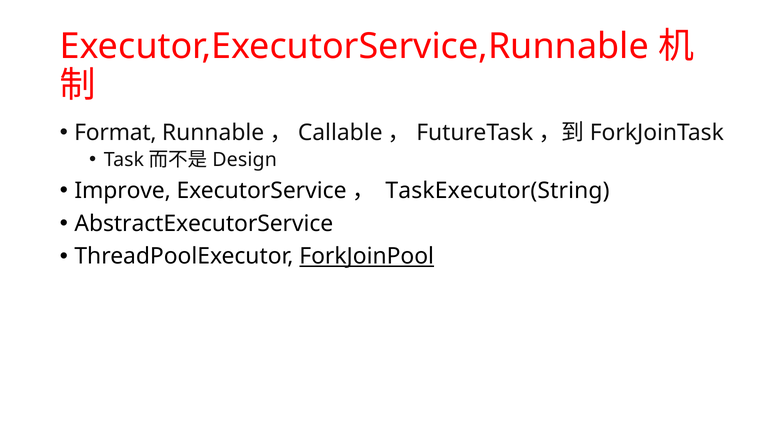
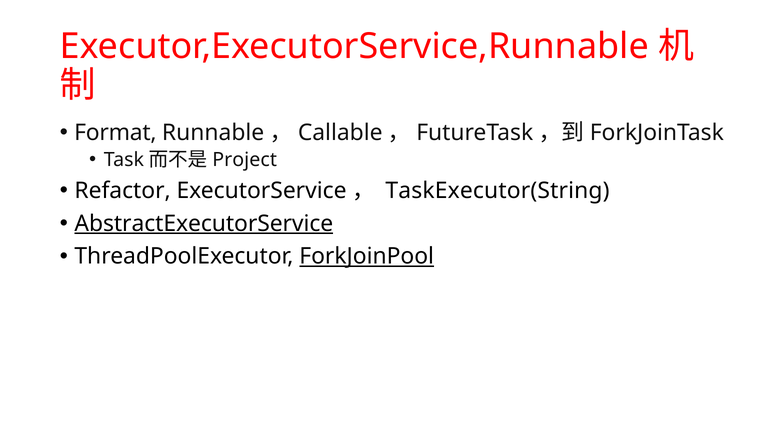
Design: Design -> Project (245, 160)
Improve: Improve -> Refactor (123, 191)
AbstractExecutorService underline: none -> present (204, 224)
